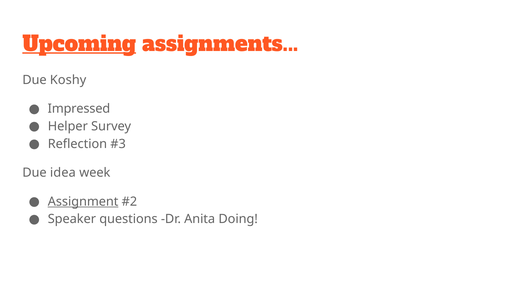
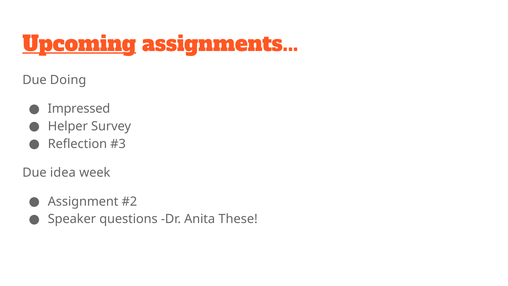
Koshy: Koshy -> Doing (68, 80)
Assignment underline: present -> none (83, 201)
Doing: Doing -> These (238, 219)
